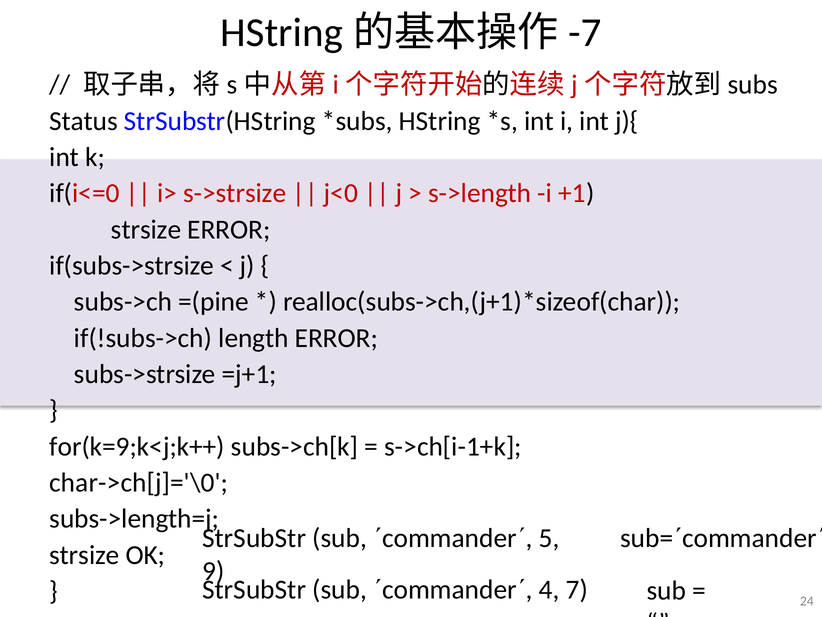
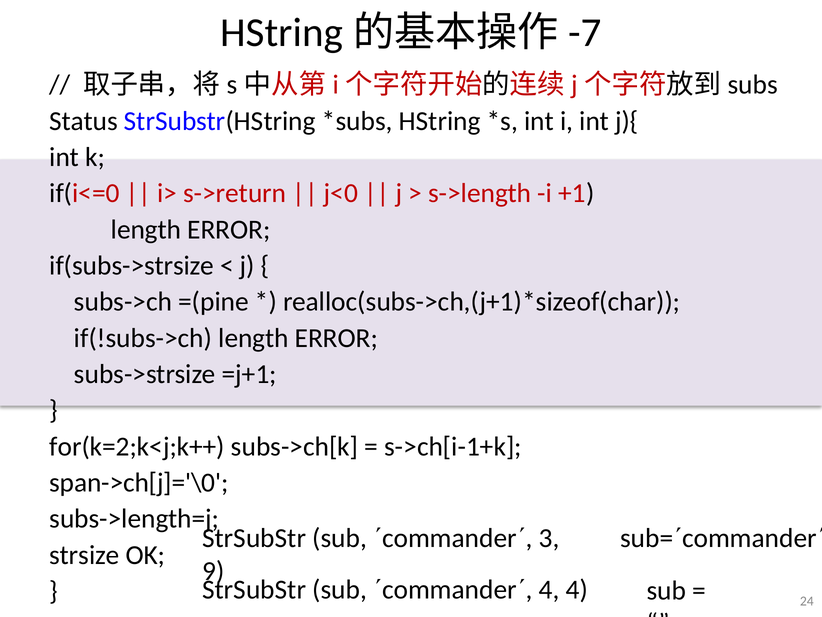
s->strsize: s->strsize -> s->return (235, 193)
strsize: strsize -> length (146, 229)
for(k=9;k<j;k++: for(k=9;k<j;k++ -> for(k=2;k<j;k++ (137, 446)
char->ch[j]='\0: char->ch[j]='\0 -> span->ch[j]='\0 (139, 482)
5: 5 -> 3 (549, 538)
4 7: 7 -> 4 (577, 589)
